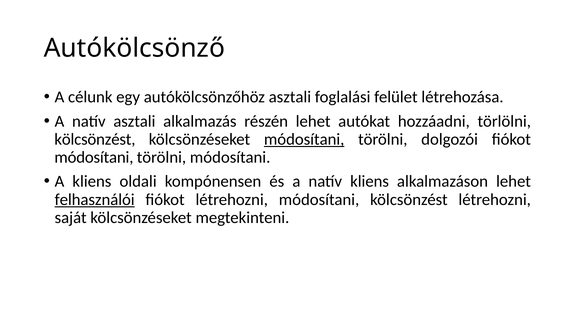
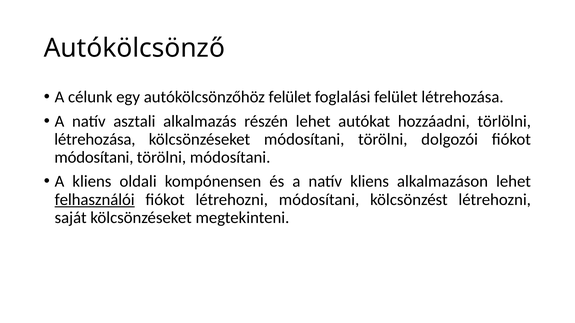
autókölcsönzőhöz asztali: asztali -> felület (290, 97)
kölcsönzést: kölcsönzést -> létrehozása (95, 139)
módosítani underline: present -> none (304, 139)
